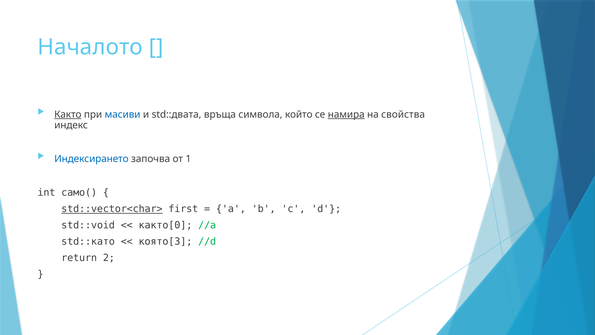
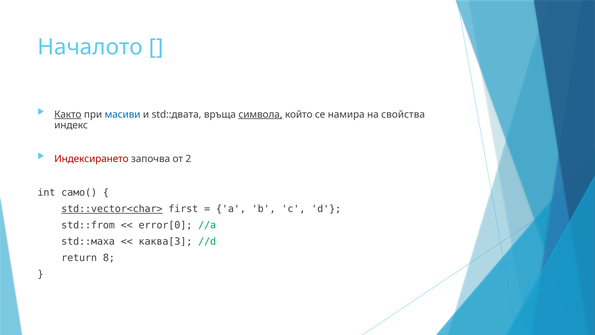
символа underline: none -> present (260, 114)
намира underline: present -> none (346, 114)
Индексирането colour: blue -> red (91, 159)
1: 1 -> 2 (188, 159)
std::void: std::void -> std::from (88, 225)
както[0: както[0 -> error[0 (165, 225)
std::като: std::като -> std::маха (88, 241)
която[3: която[3 -> каква[3 (165, 241)
2: 2 -> 8 (109, 258)
